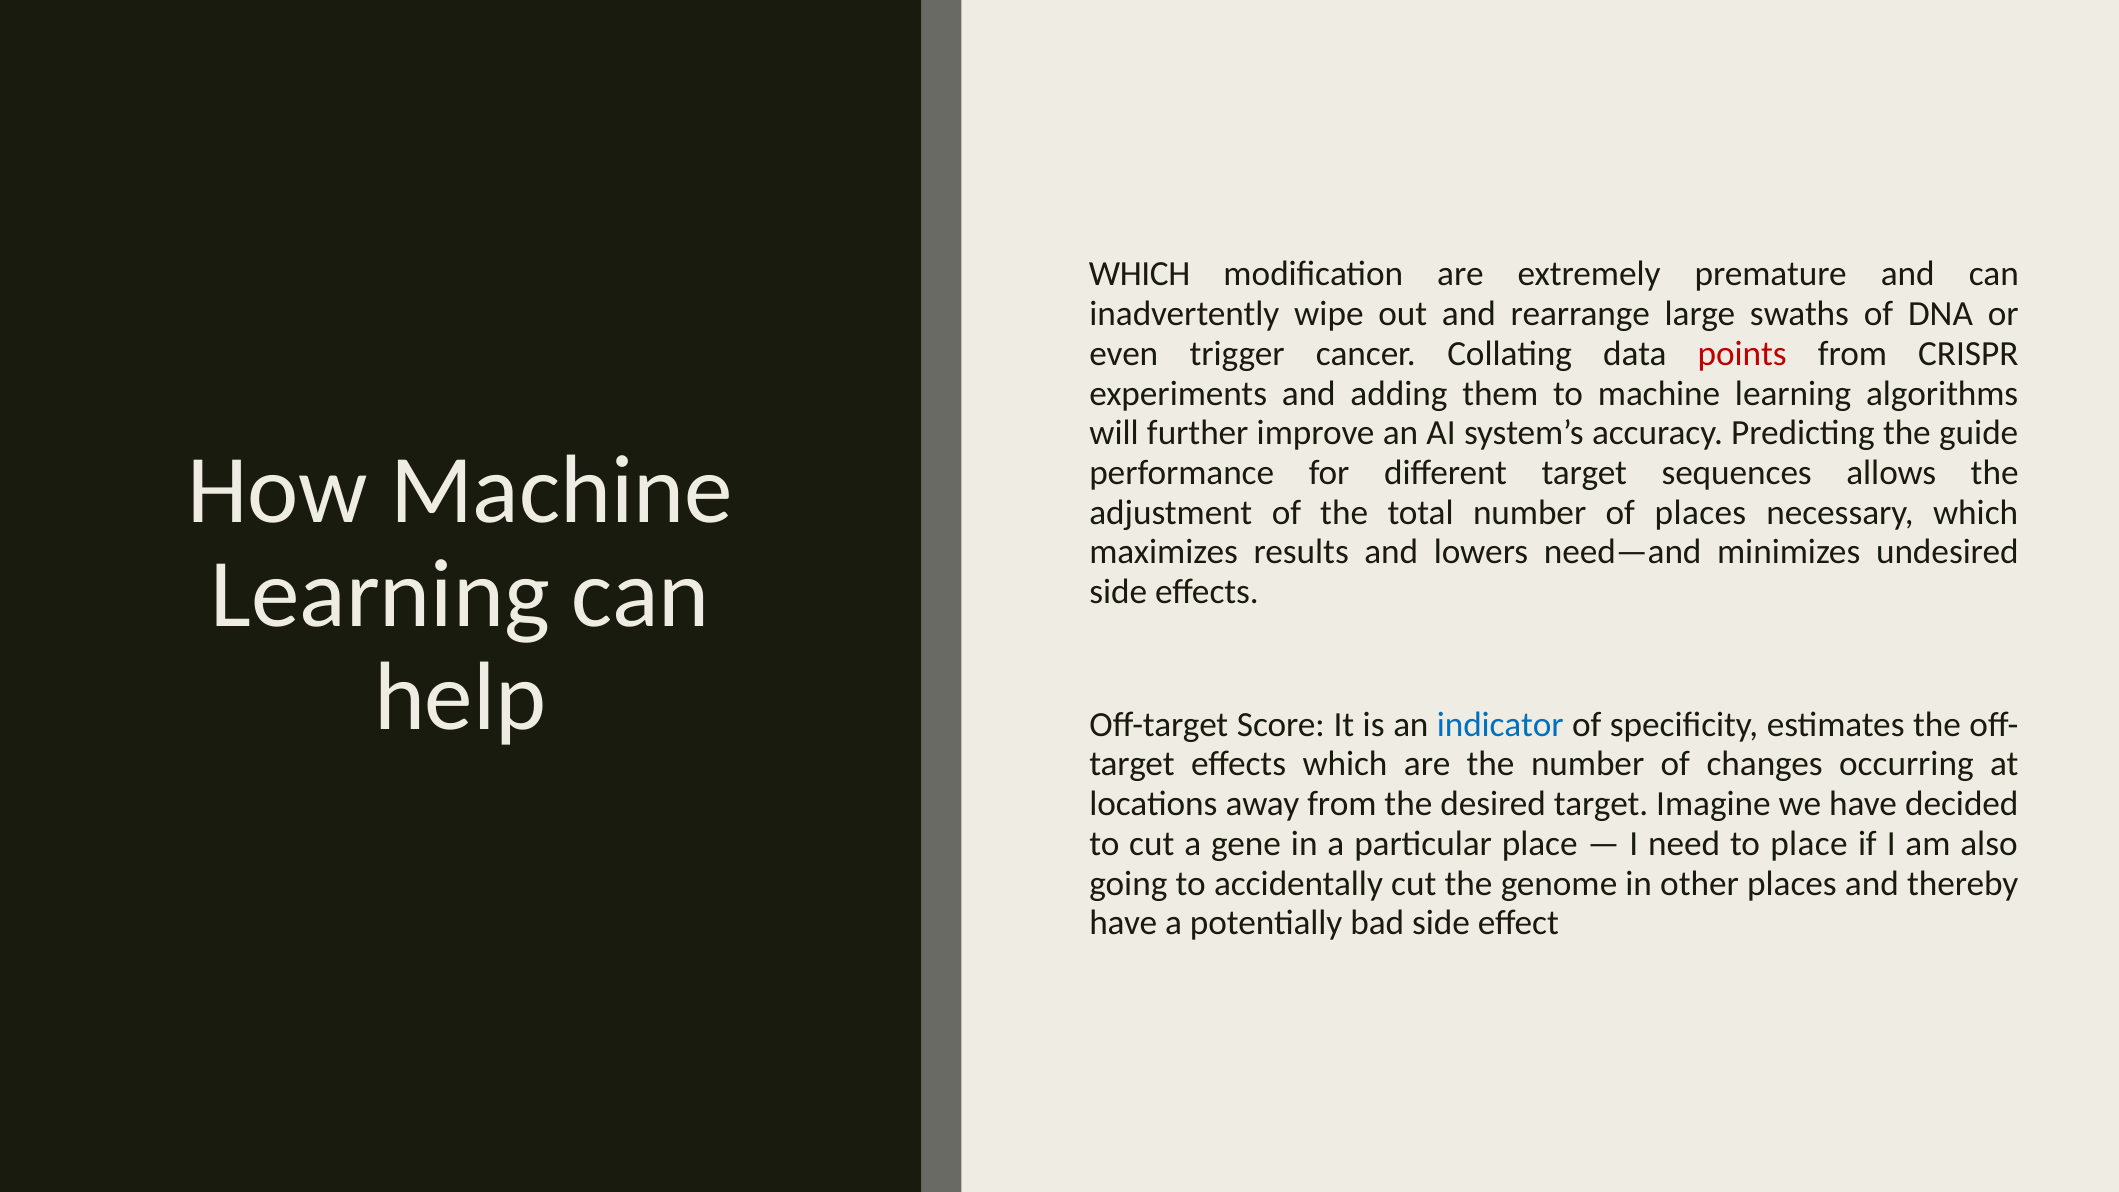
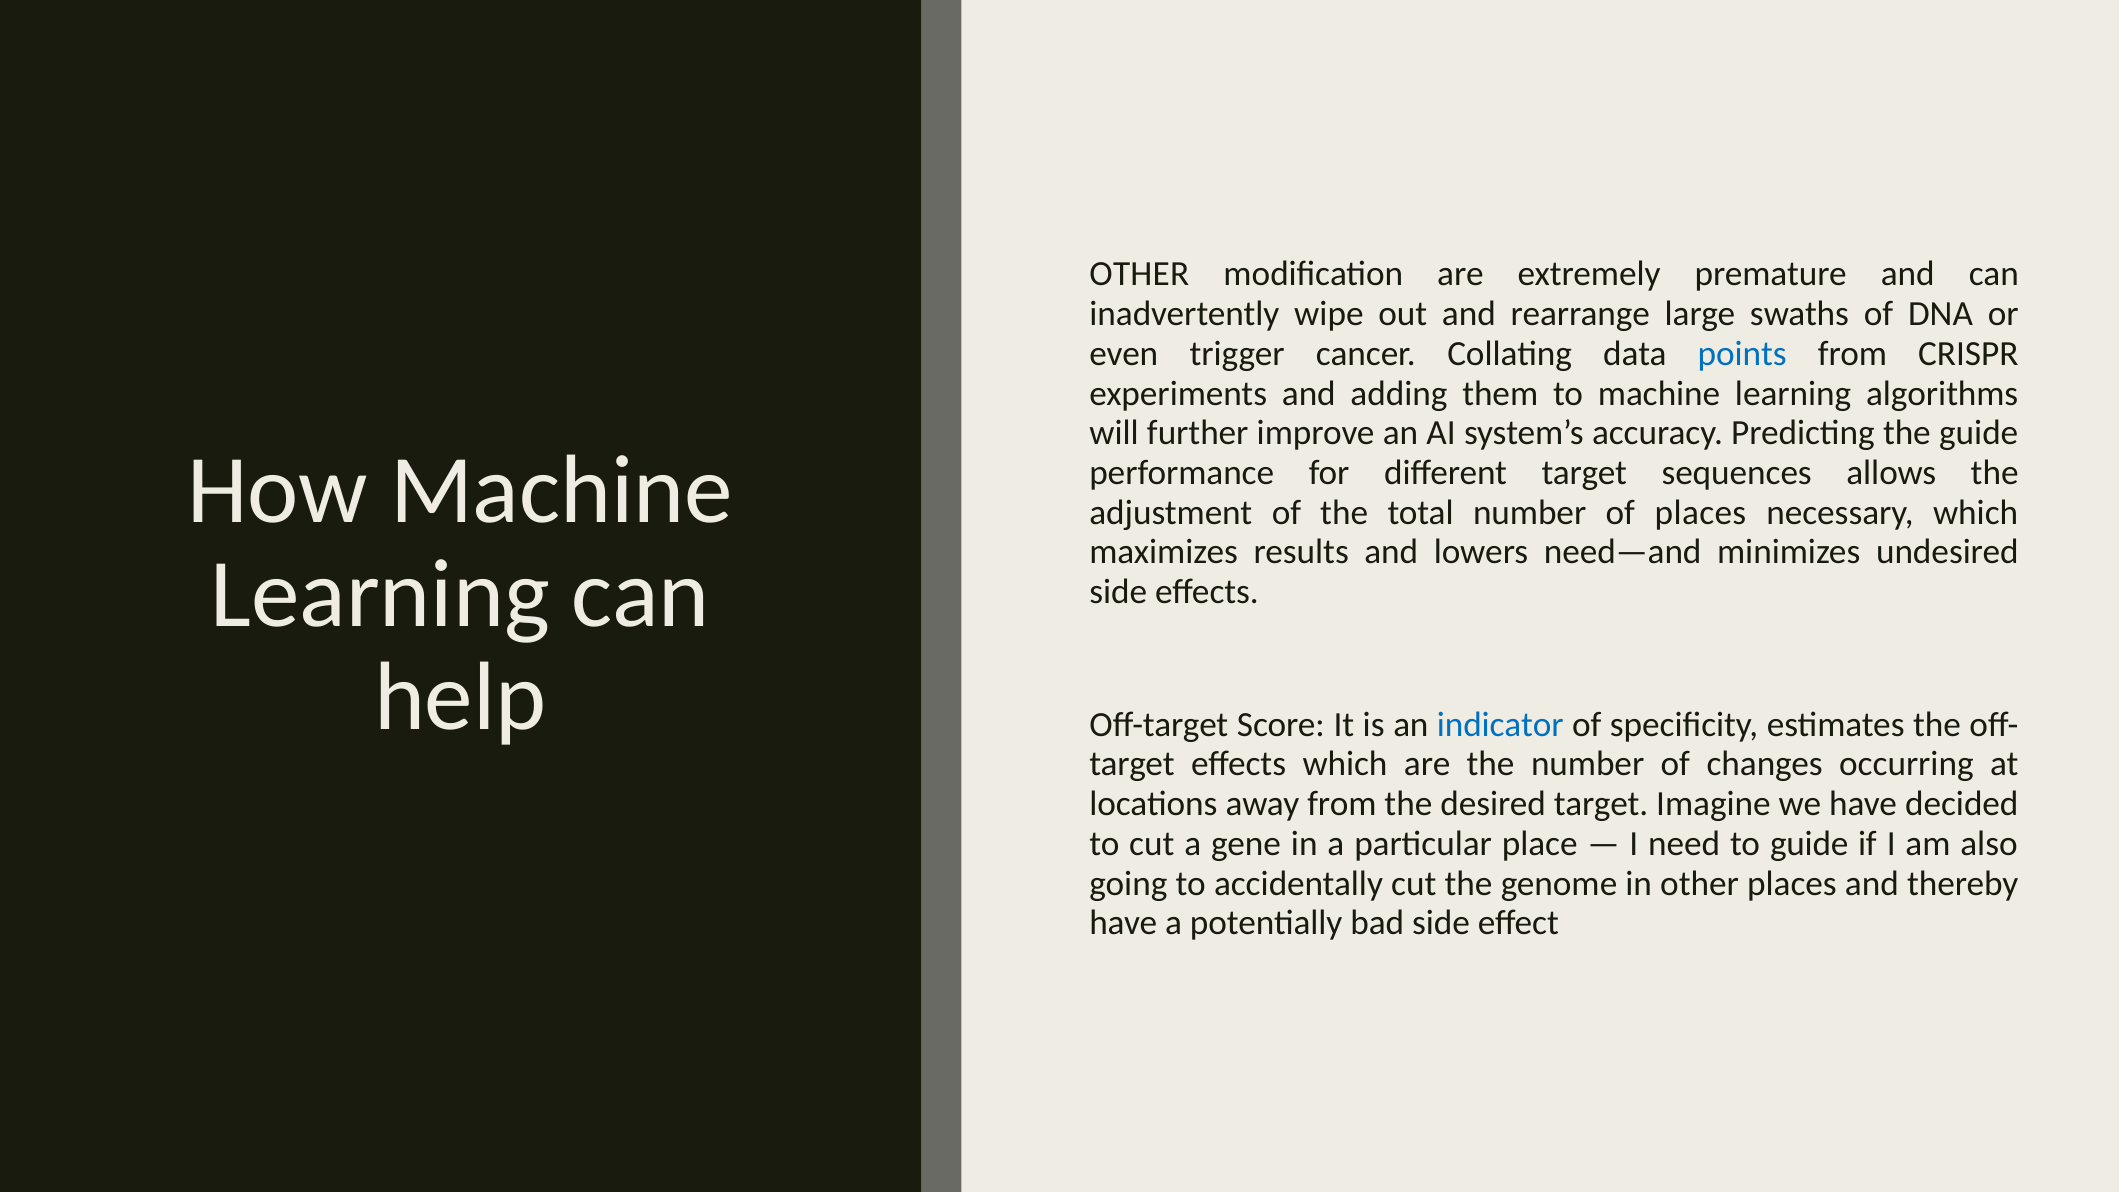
WHICH: WHICH -> OTHER (1139, 274)
points colour: red -> blue (1742, 354)
to place: place -> guide (1809, 844)
